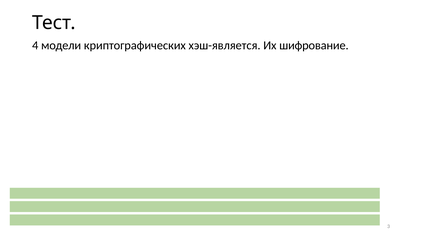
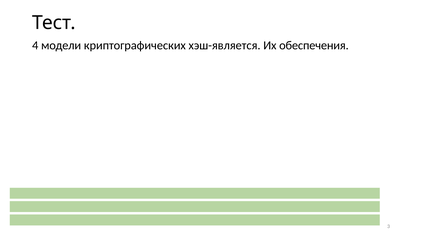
шифрование: шифрование -> обеспечения (314, 46)
